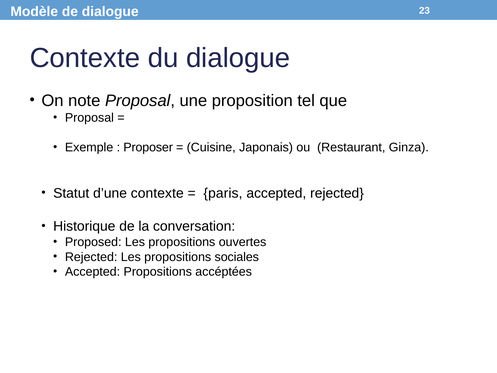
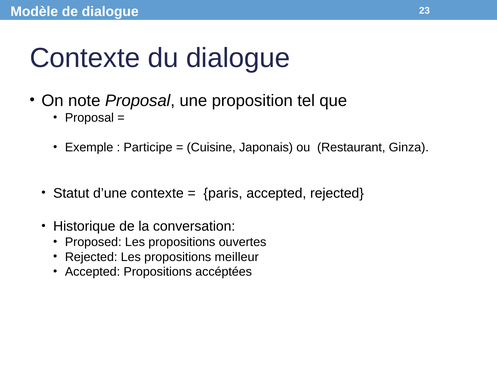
Proposer: Proposer -> Participe (148, 147)
sociales: sociales -> meilleur (237, 257)
